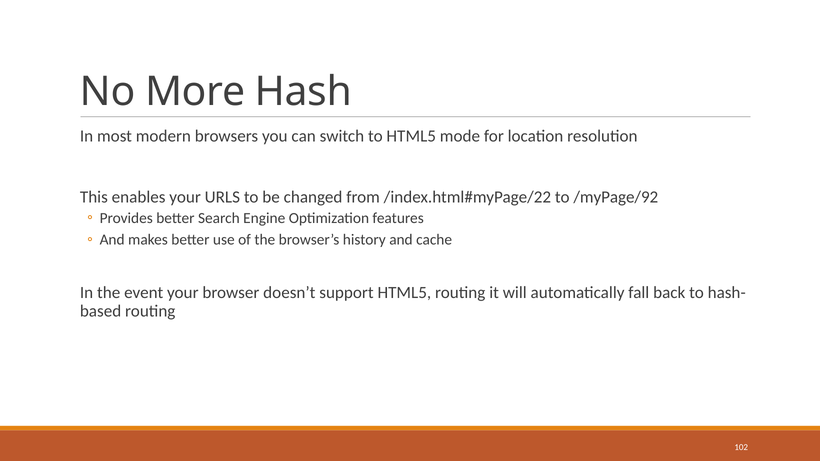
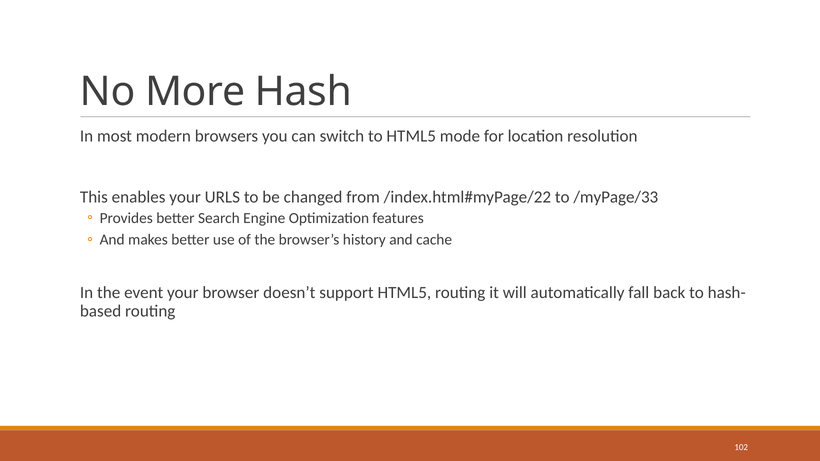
/myPage/92: /myPage/92 -> /myPage/33 (616, 197)
